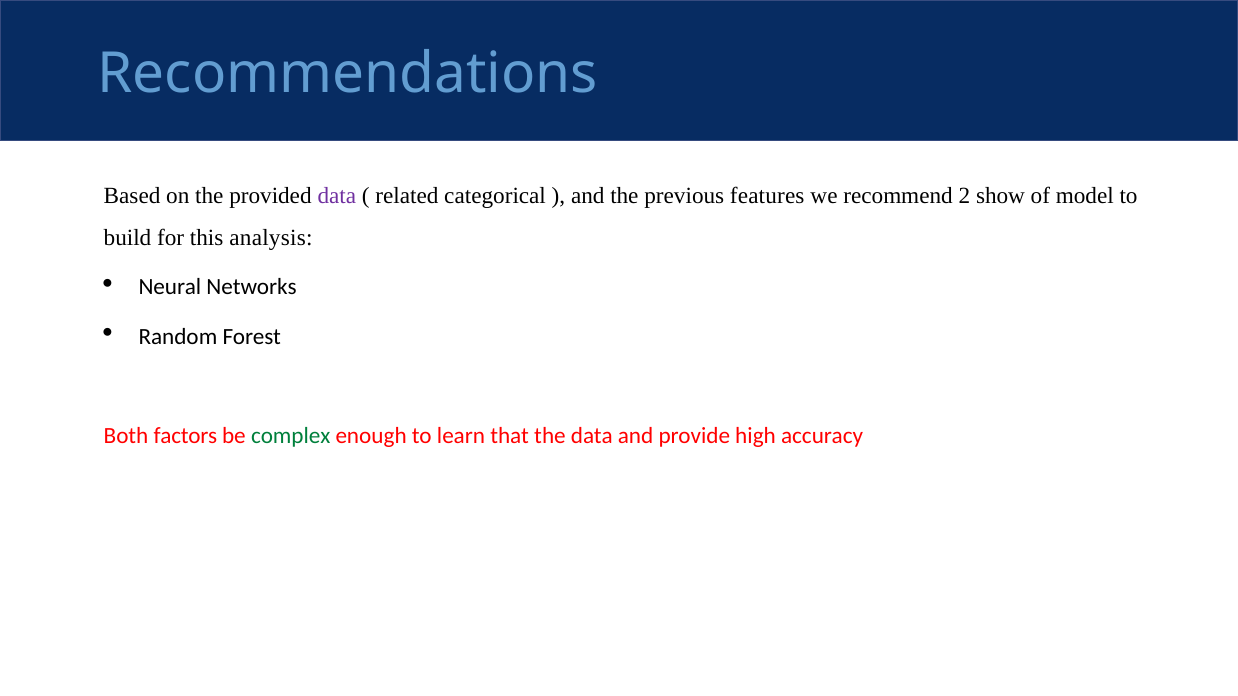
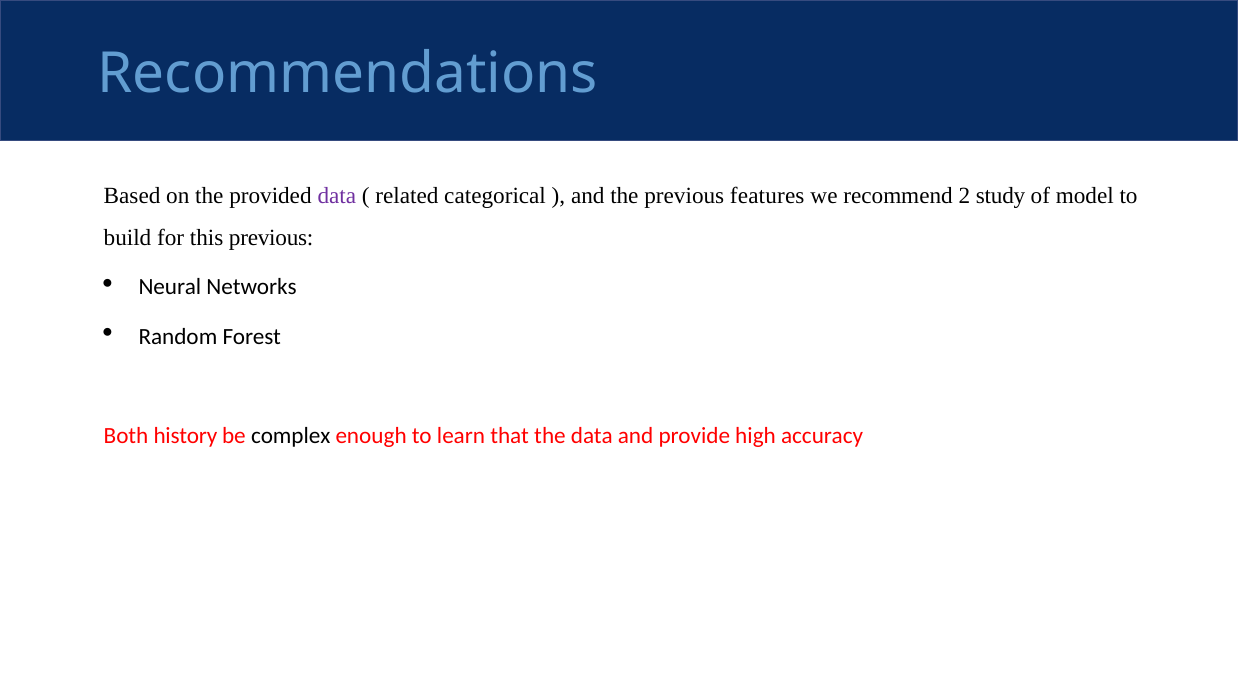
show: show -> study (1001, 196)
this analysis: analysis -> previous (271, 238)
factors: factors -> history (185, 436)
complex colour: green -> black (291, 436)
